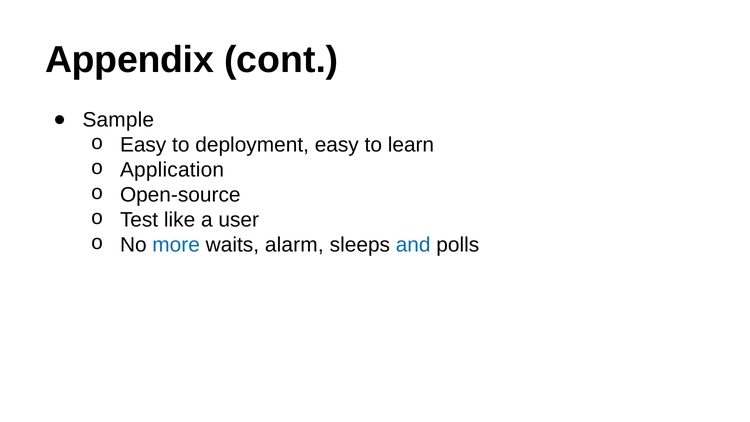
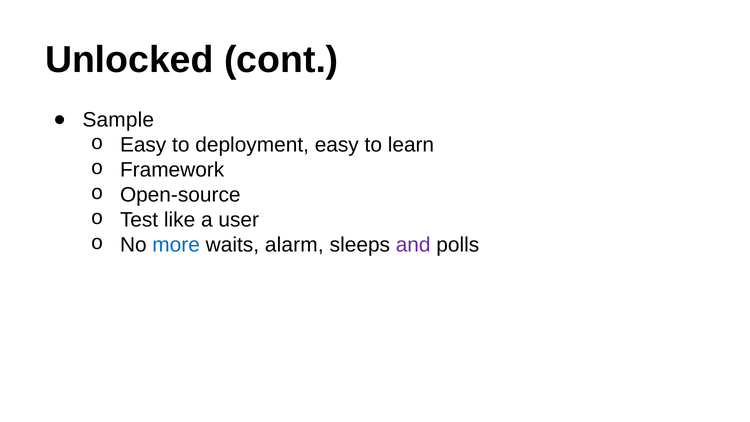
Appendix: Appendix -> Unlocked (129, 60)
Application: Application -> Framework (172, 170)
and colour: blue -> purple (413, 245)
